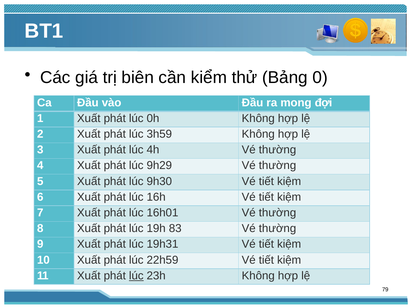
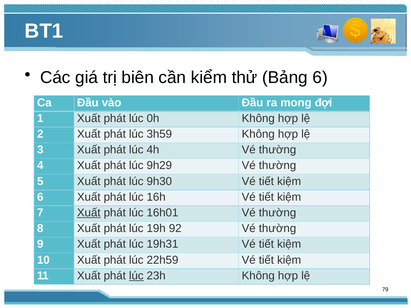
Bảng 0: 0 -> 6 (320, 78)
Xuất underline: none -> present (89, 213)
83: 83 -> 92 (175, 229)
